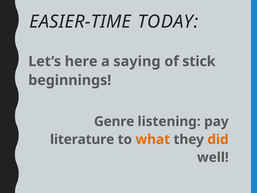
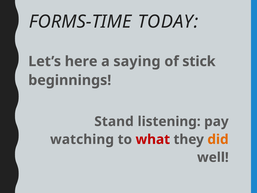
EASIER-TIME: EASIER-TIME -> FORMS-TIME (80, 22)
Genre: Genre -> Stand (114, 121)
literature: literature -> watching (82, 139)
what colour: orange -> red (153, 139)
